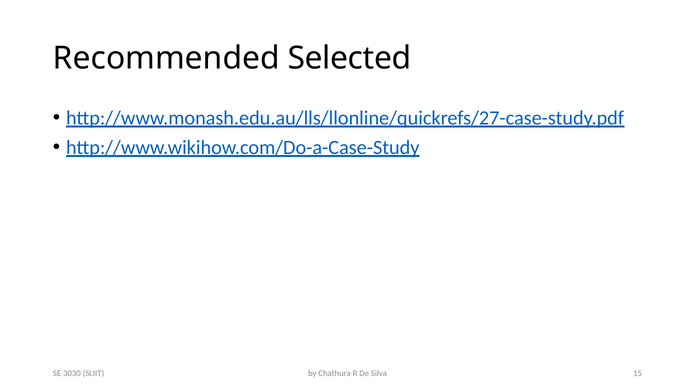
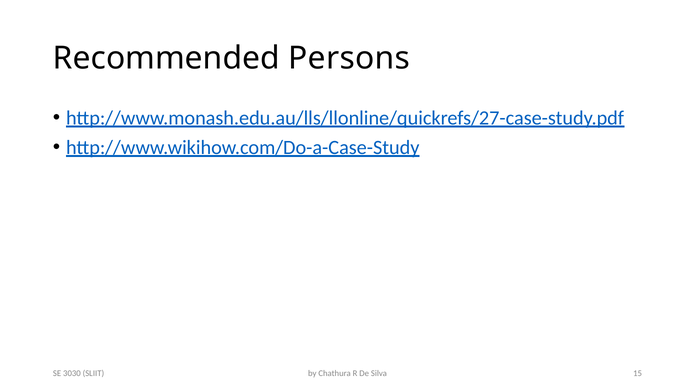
Selected: Selected -> Persons (349, 58)
